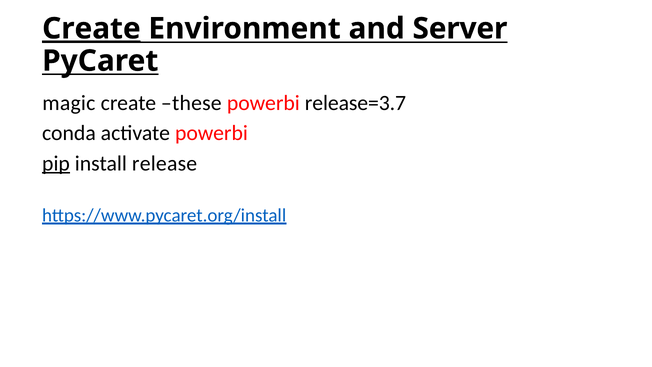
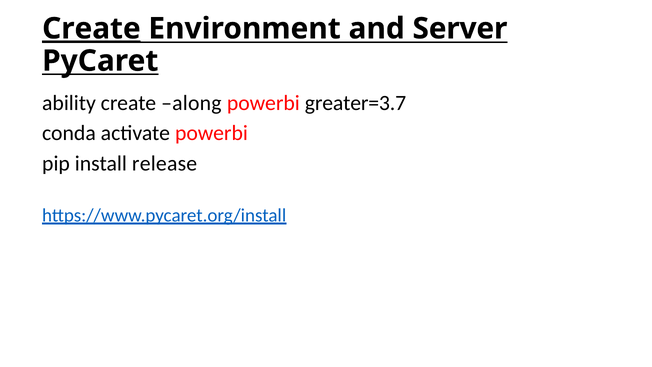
magic: magic -> ability (69, 103)
these: these -> along (191, 103)
release=3.7: release=3.7 -> greater=3.7 (356, 103)
pip underline: present -> none (56, 163)
